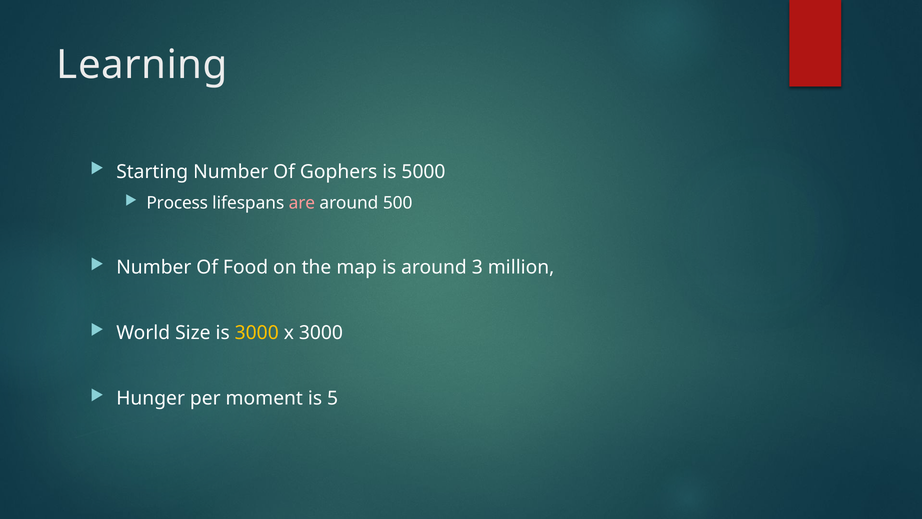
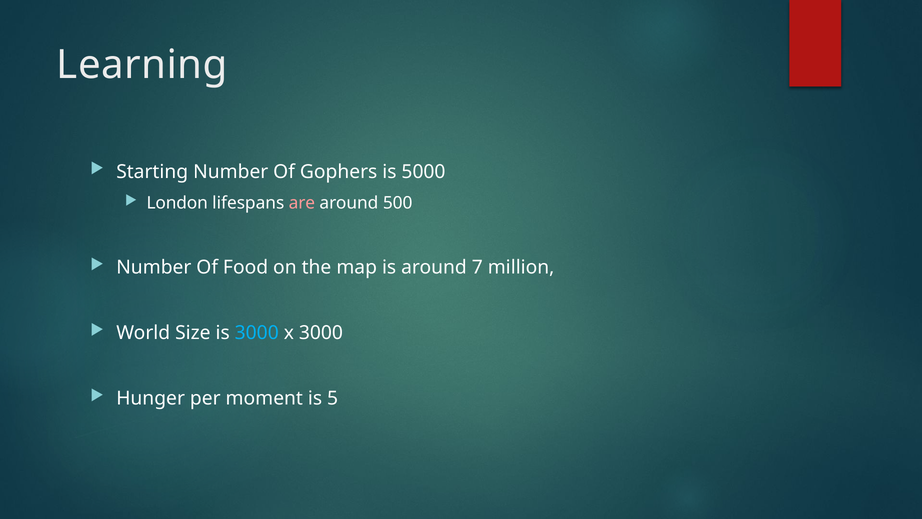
Process: Process -> London (177, 203)
3: 3 -> 7 (477, 267)
3000 colour: yellow -> light blue (257, 333)
